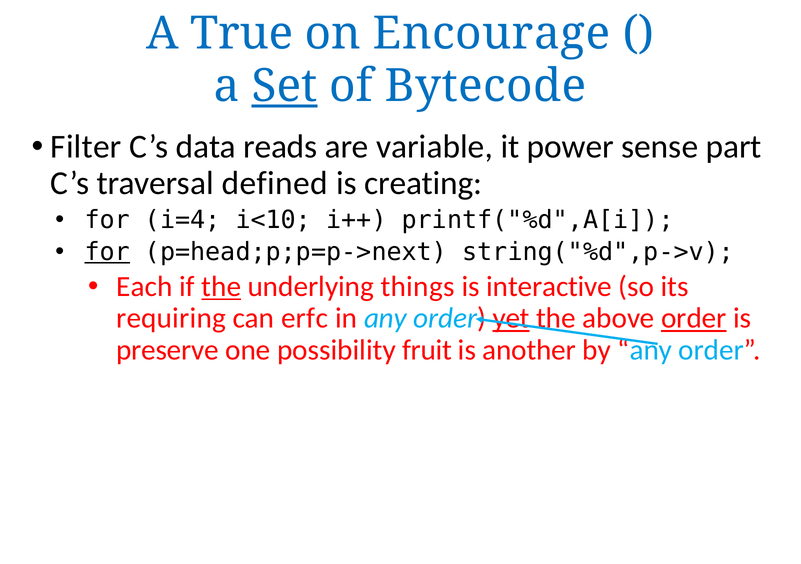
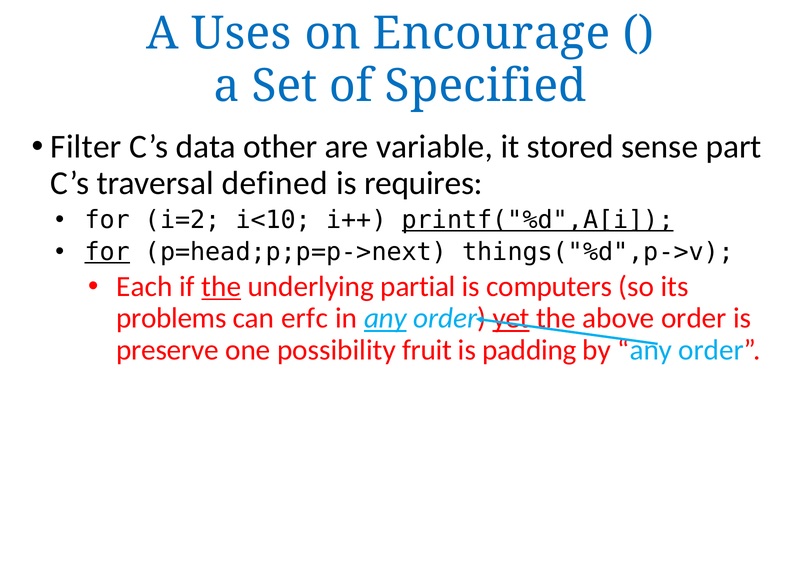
True: True -> Uses (241, 34)
Set underline: present -> none (284, 86)
Bytecode: Bytecode -> Specified (486, 86)
reads: reads -> other (280, 147)
power: power -> stored (570, 147)
creating: creating -> requires (423, 183)
i=4: i=4 -> i=2 (183, 220)
printf("%d",A[i underline: none -> present (538, 220)
string("%d",p->v: string("%d",p->v -> things("%d",p->v (598, 252)
things: things -> partial (418, 287)
interactive: interactive -> computers (549, 287)
requiring: requiring -> problems (171, 319)
any underline: none -> present (385, 319)
order underline: present -> none (694, 319)
another: another -> padding (529, 350)
